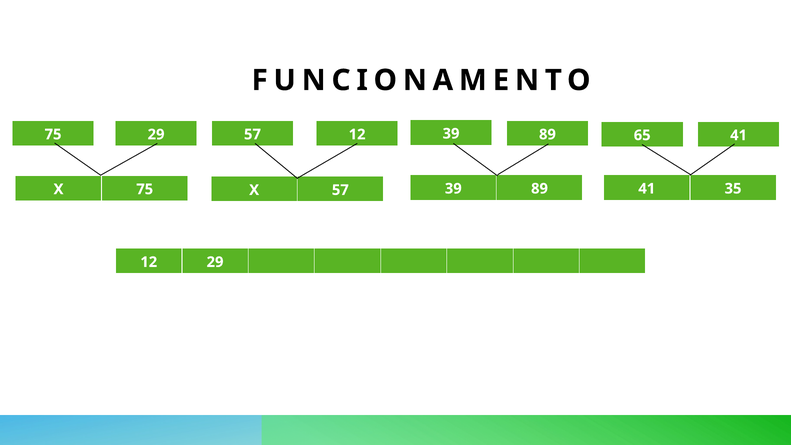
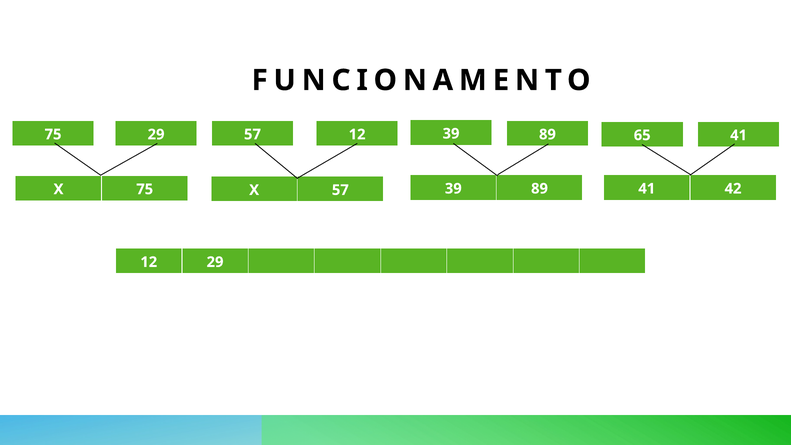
35: 35 -> 42 (733, 189)
